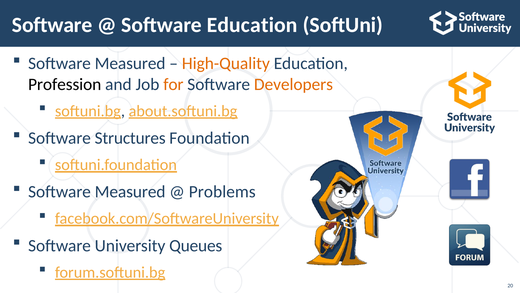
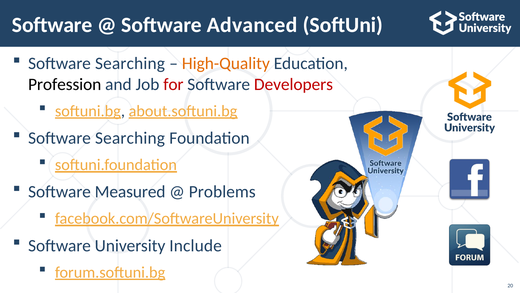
Software Education: Education -> Advanced (252, 25)
Measured: Measured -> Searching (130, 63)
for colour: orange -> red (173, 84)
Developers colour: orange -> red (293, 84)
Structures: Structures -> Searching (130, 138)
Queues: Queues -> Include (196, 245)
